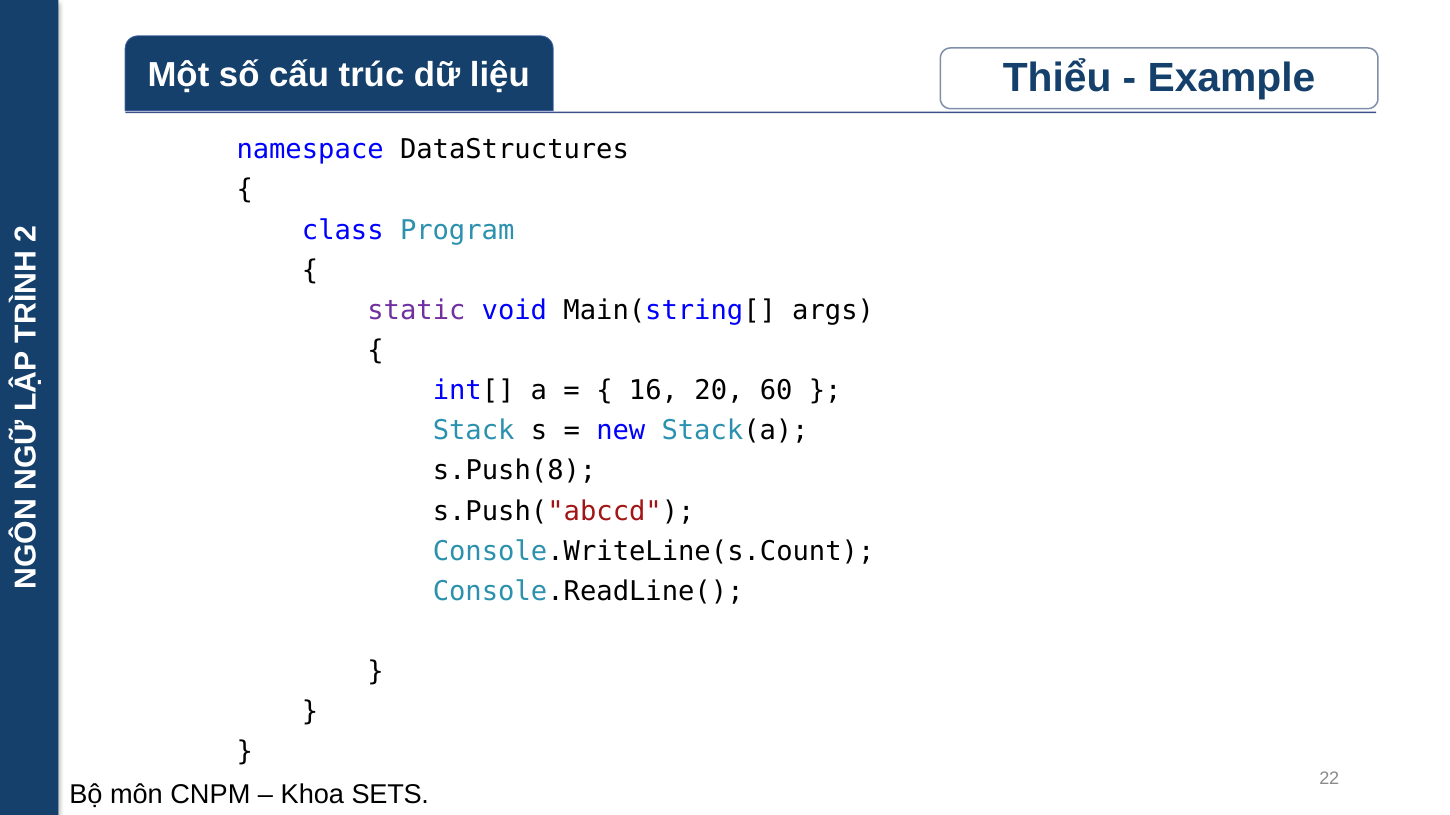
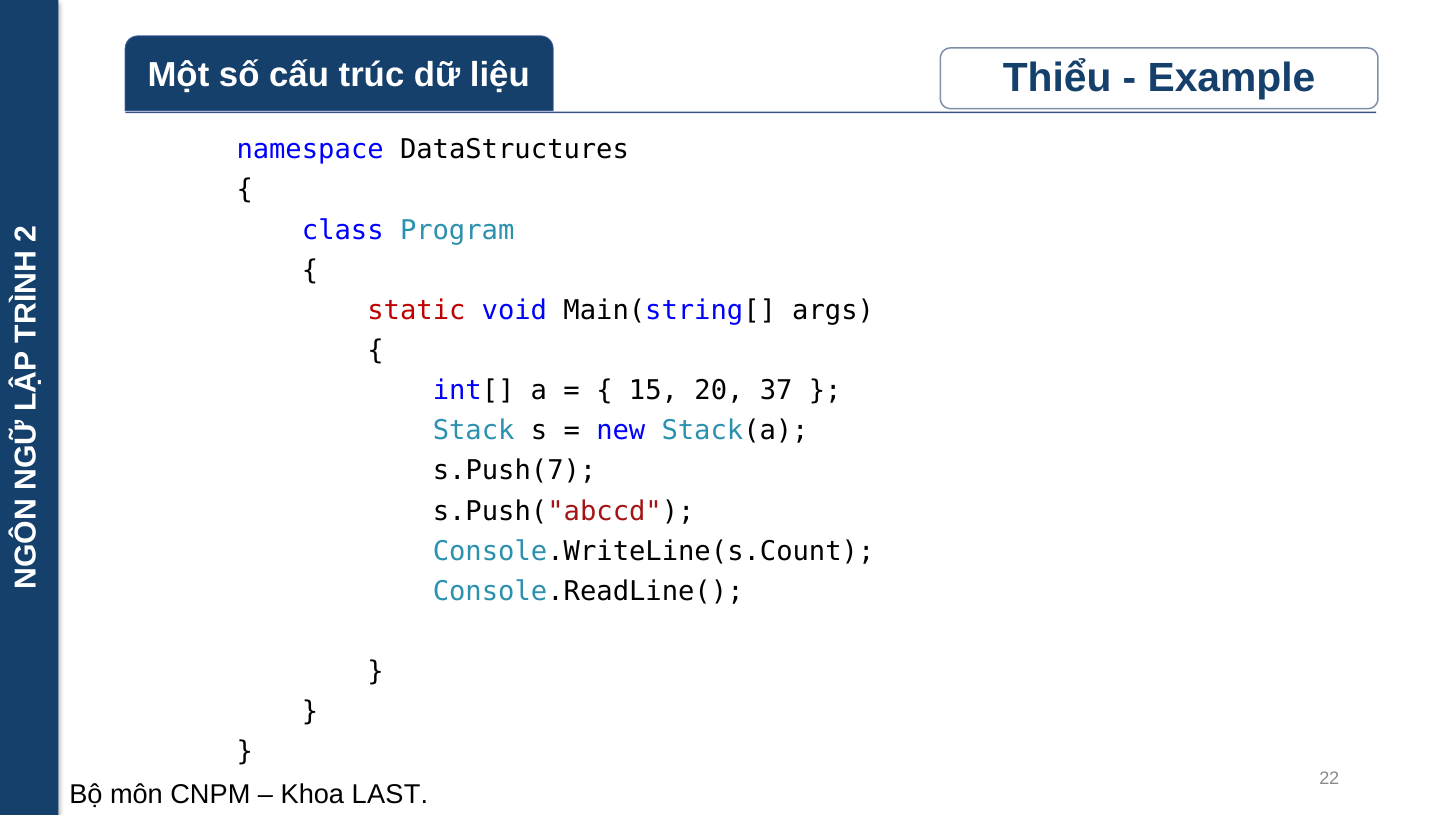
static colour: purple -> red (416, 311)
16: 16 -> 15 (653, 391)
60: 60 -> 37 (776, 391)
s.Push(8: s.Push(8 -> s.Push(7 (515, 471)
SETS: SETS -> LAST (390, 795)
